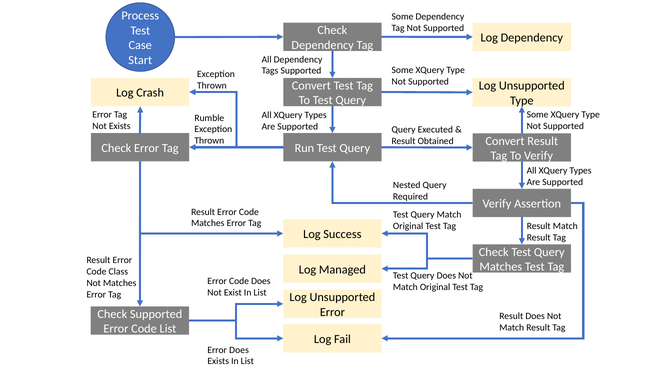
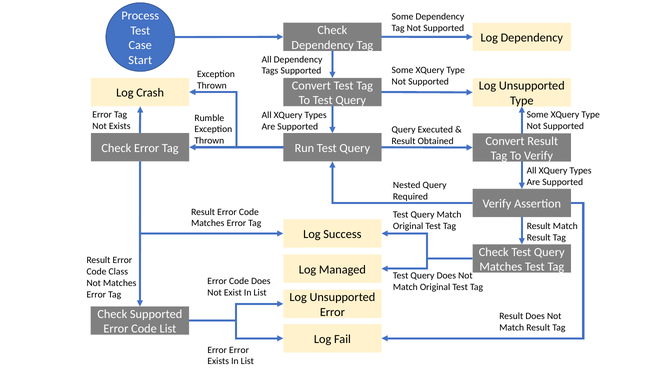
Error Does: Does -> Error (239, 350)
